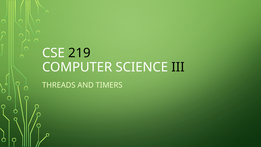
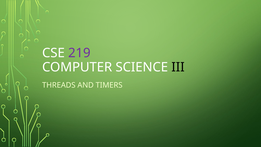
219 colour: black -> purple (79, 53)
